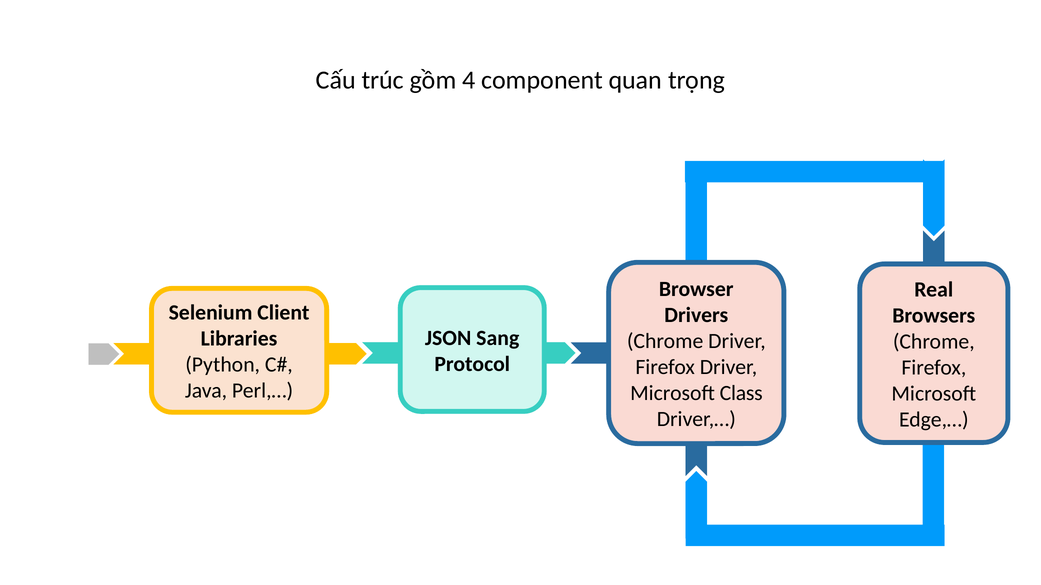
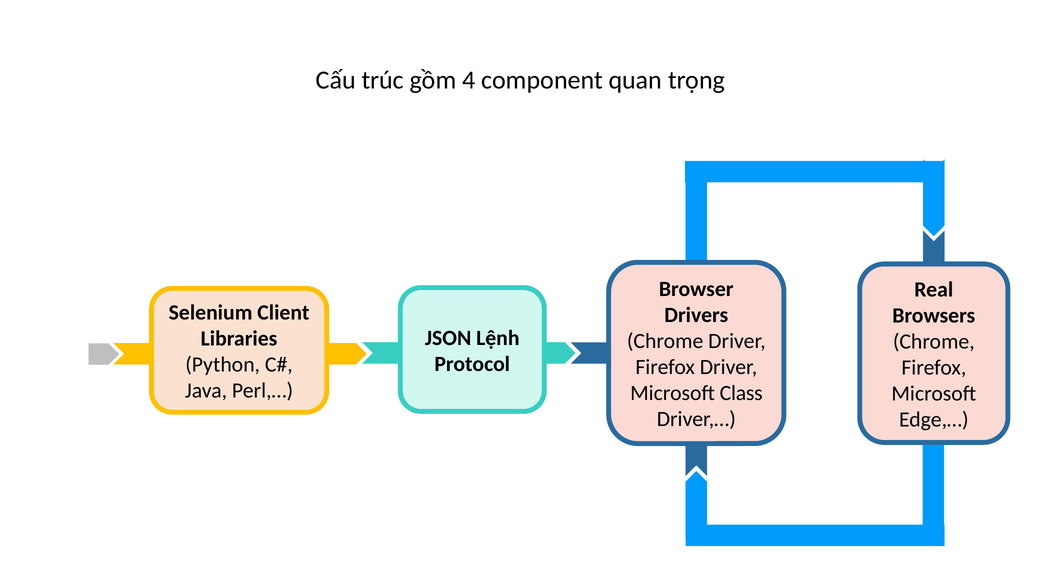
Sang: Sang -> Lệnh (498, 338)
